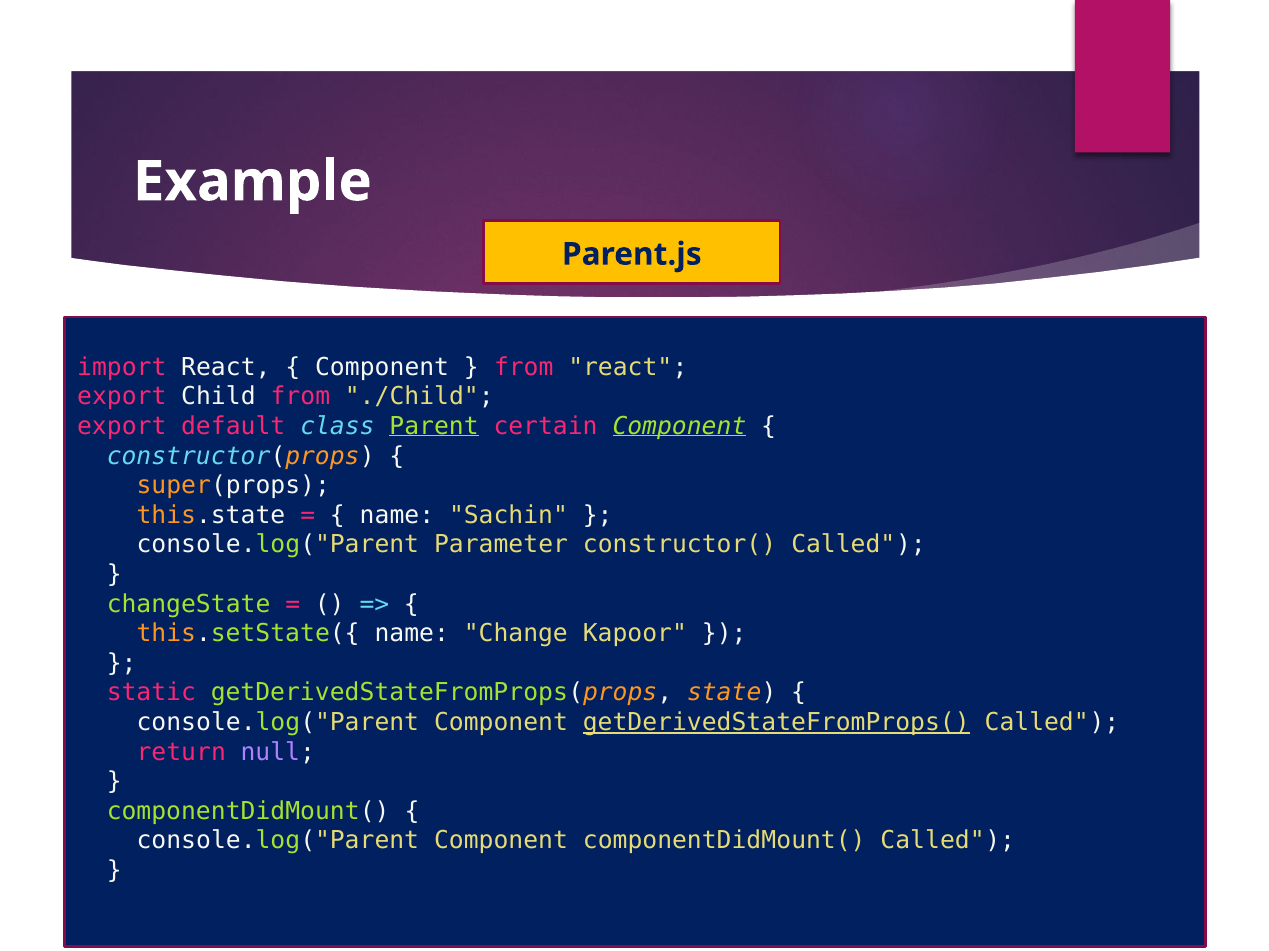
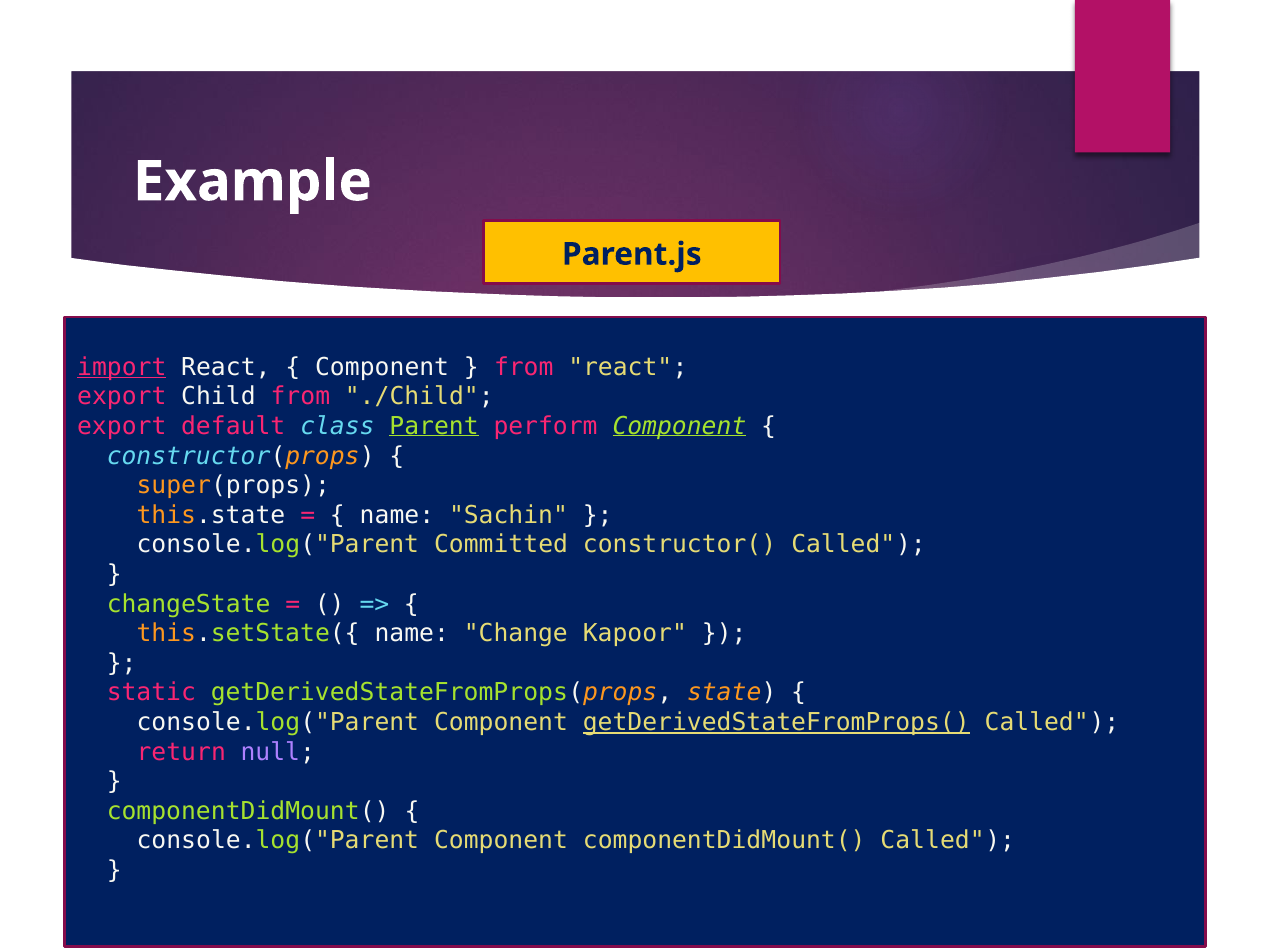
import underline: none -> present (122, 367)
certain: certain -> perform (546, 427)
Parameter: Parameter -> Committed (501, 545)
